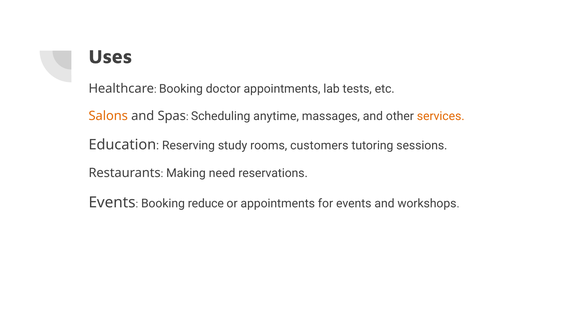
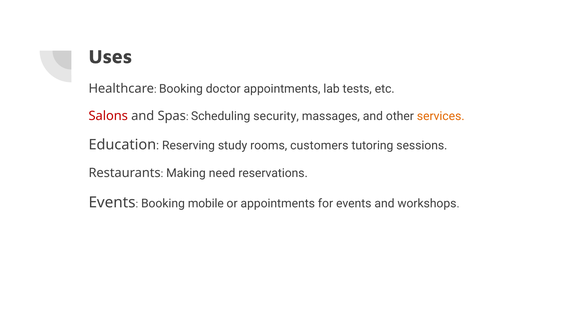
Salons colour: orange -> red (108, 116)
anytime: anytime -> security (276, 116)
reduce: reduce -> mobile (206, 204)
